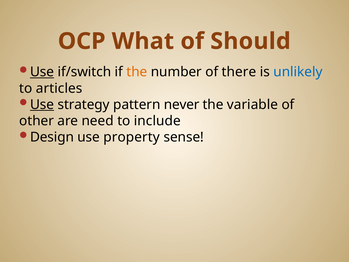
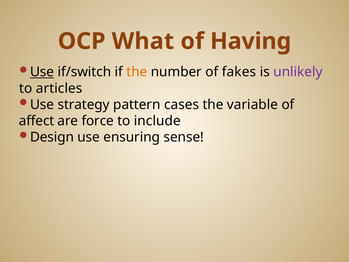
Should: Should -> Having (251, 41)
there: there -> fakes (239, 72)
unlikely colour: blue -> purple (298, 72)
Use underline: present -> none (42, 104)
never: never -> cases (182, 104)
other: other -> affect (37, 121)
need: need -> force (98, 121)
property: property -> ensuring (132, 137)
